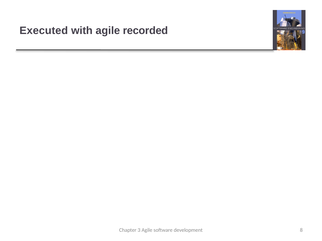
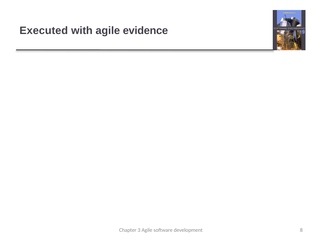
recorded: recorded -> evidence (145, 31)
